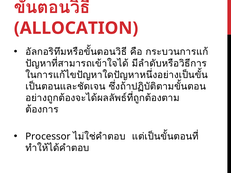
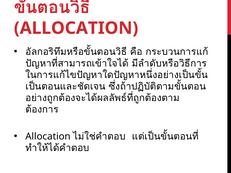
Processor: Processor -> Allocation (48, 137)
